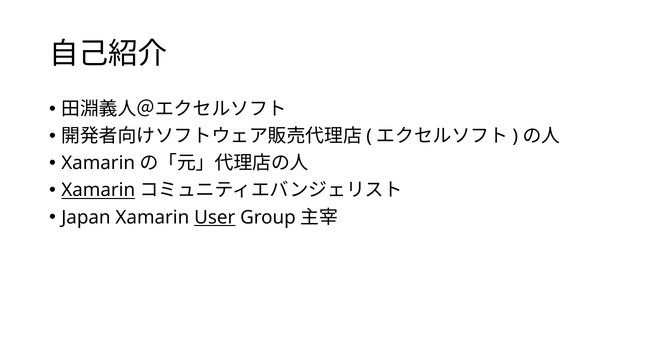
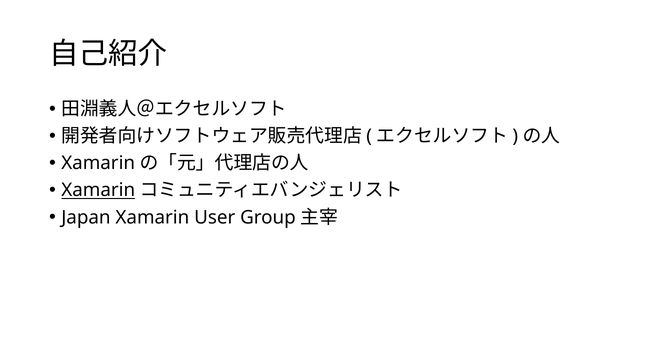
User underline: present -> none (215, 217)
